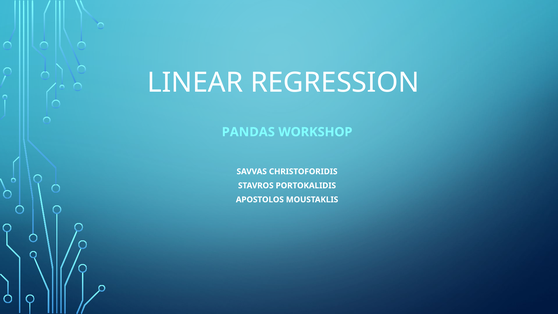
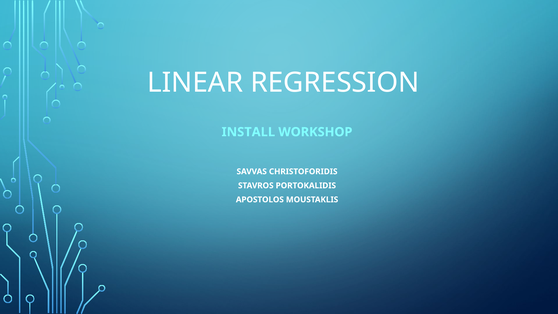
PANDAS: PANDAS -> INSTALL (248, 132)
